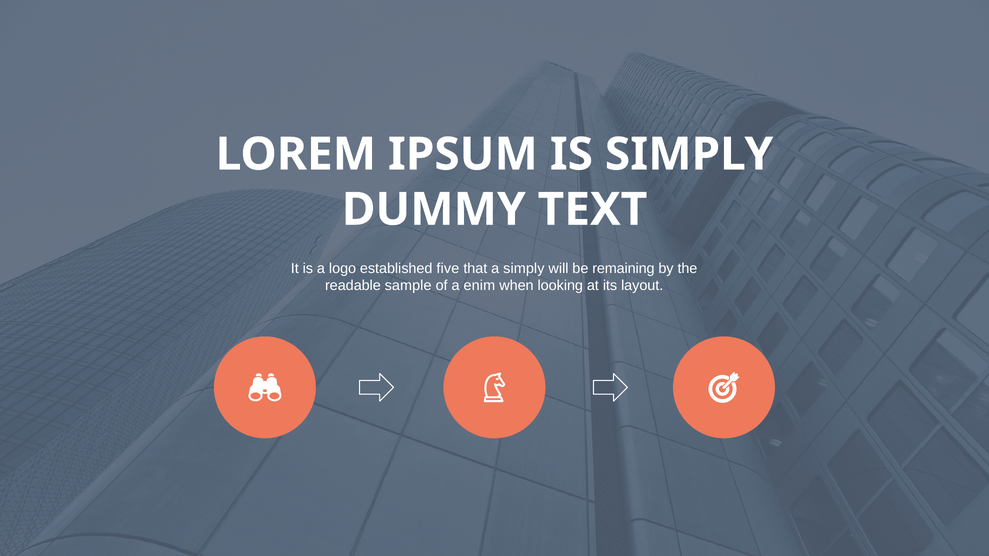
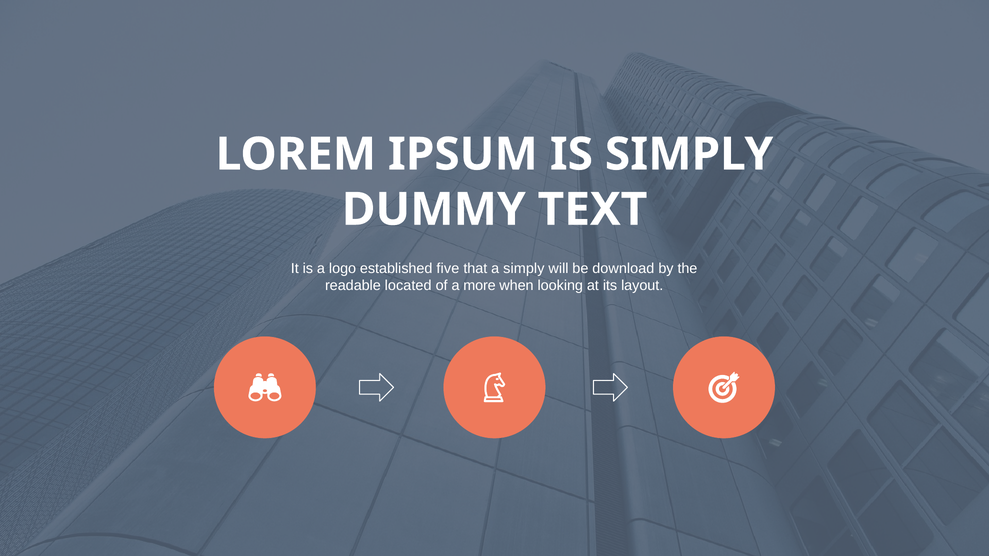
remaining: remaining -> download (623, 268)
sample: sample -> located (408, 286)
enim: enim -> more (479, 286)
